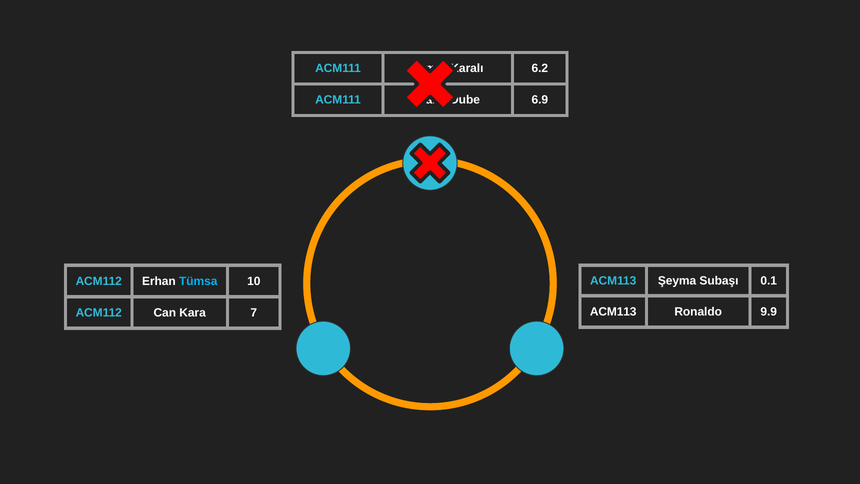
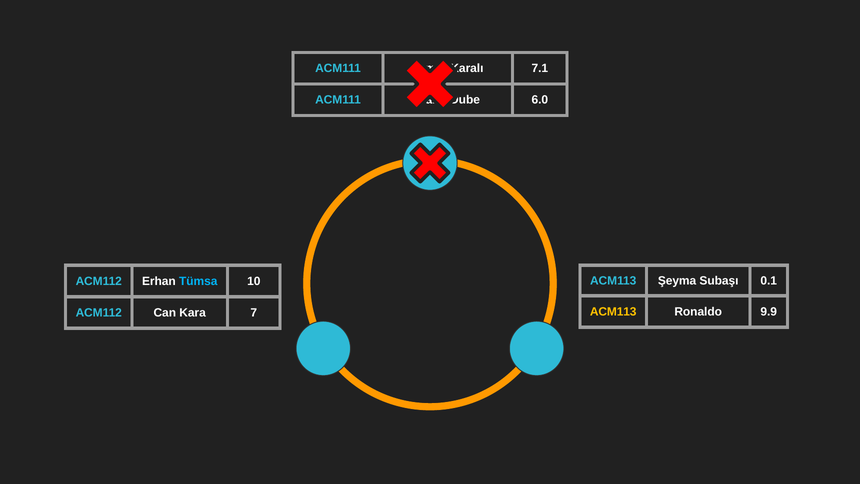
6.2: 6.2 -> 7.1 (540, 68)
6.9: 6.9 -> 6.0 (540, 100)
ACM113 colour: white -> yellow (613, 312)
